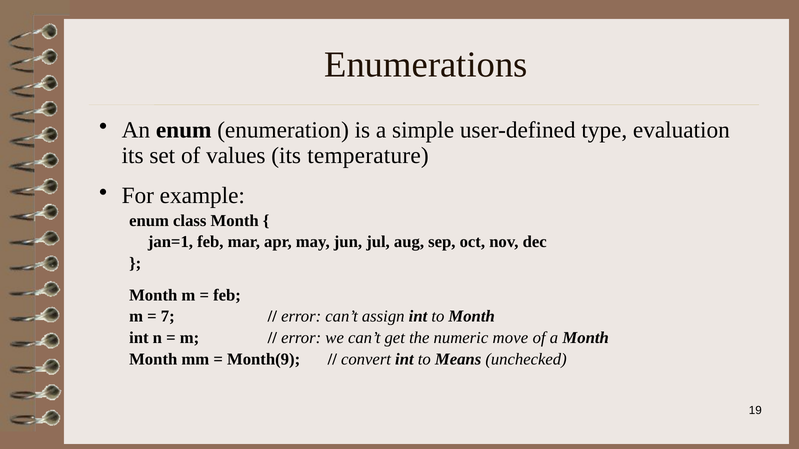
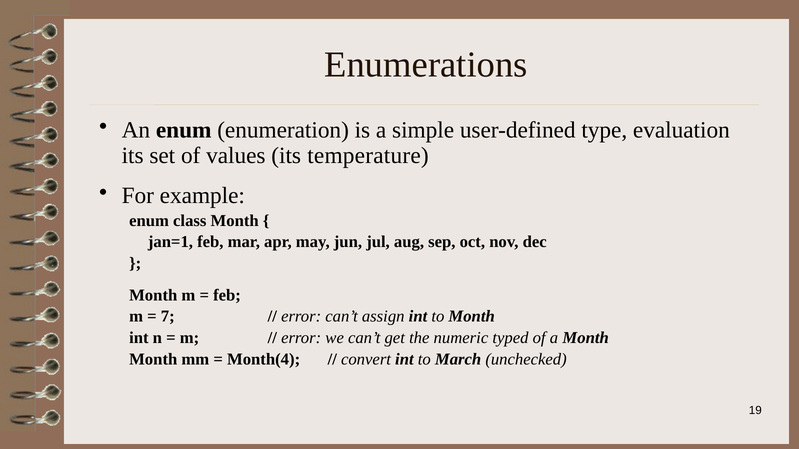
move: move -> typed (510, 338)
Month(9: Month(9 -> Month(4 (264, 359)
Means: Means -> March (458, 359)
